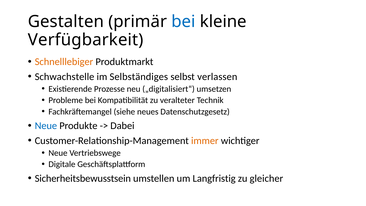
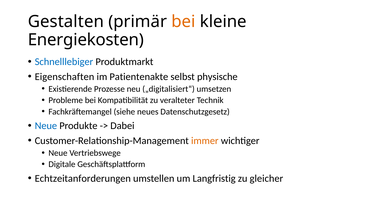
bei colour: blue -> orange (183, 22)
Verfügbarkeit: Verfügbarkeit -> Energiekosten (86, 40)
Schnelllebiger colour: orange -> blue (64, 62)
Schwachstelle: Schwachstelle -> Eigenschaften (65, 77)
Selbständiges: Selbständiges -> Patientenakte (139, 77)
verlassen: verlassen -> physische (217, 77)
Sicherheitsbewusstsein: Sicherheitsbewusstsein -> Echtzeitanforderungen (83, 178)
